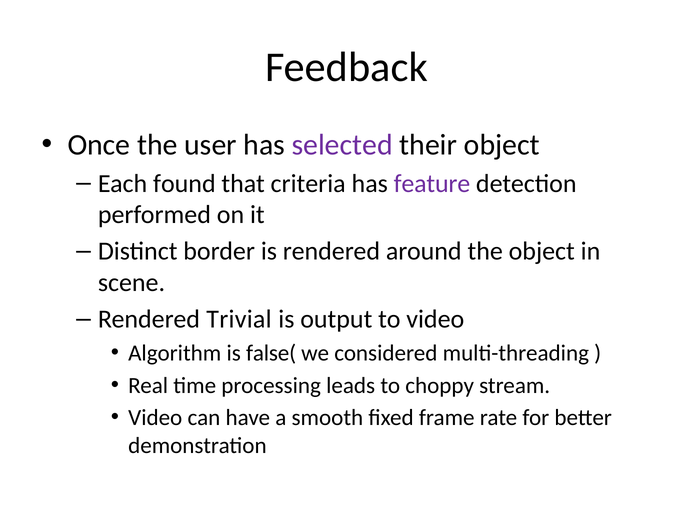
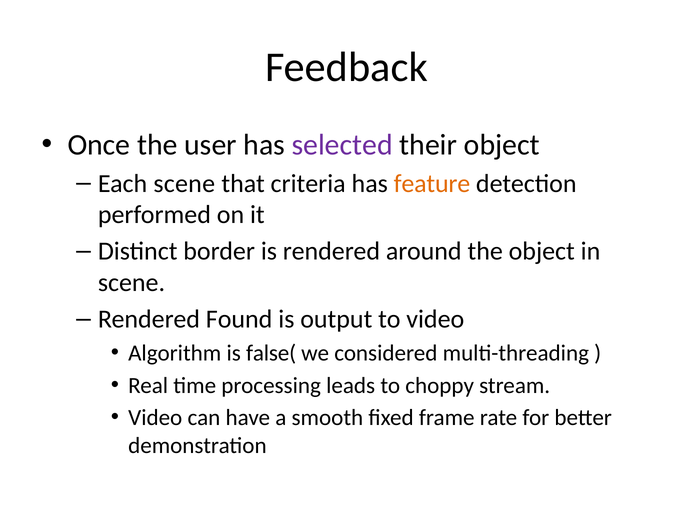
Each found: found -> scene (184, 183)
feature colour: purple -> orange (432, 183)
Trivial: Trivial -> Found (239, 319)
